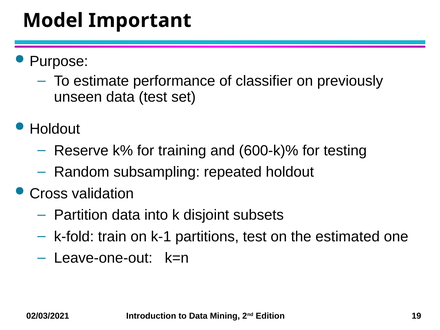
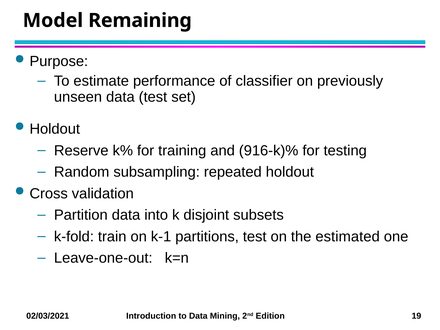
Important: Important -> Remaining (140, 20)
600-k)%: 600-k)% -> 916-k)% (269, 151)
